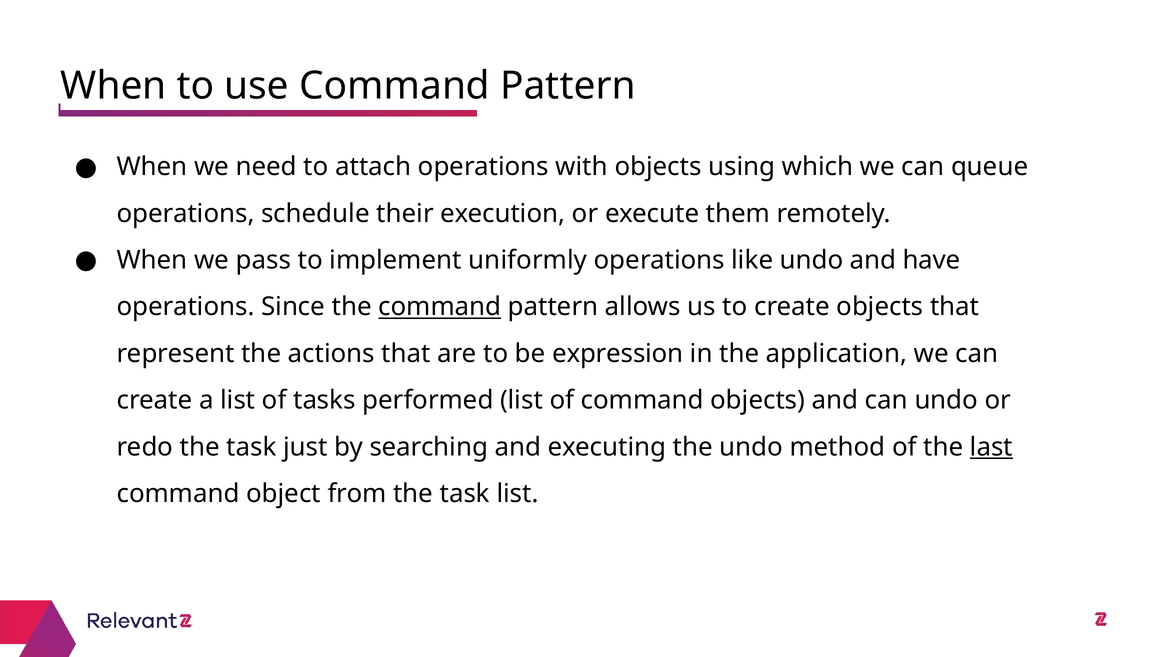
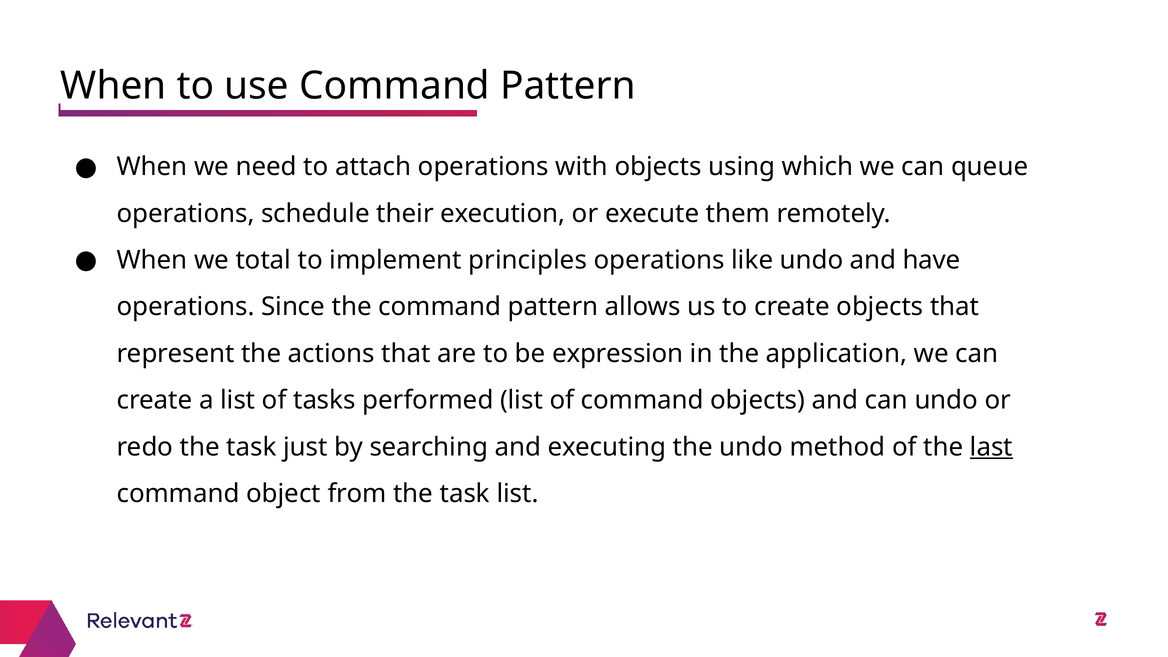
pass: pass -> total (263, 260)
uniformly: uniformly -> principles (528, 260)
command underline: present -> none (440, 307)
